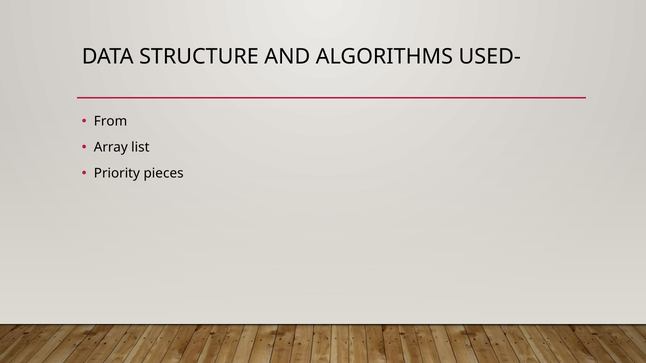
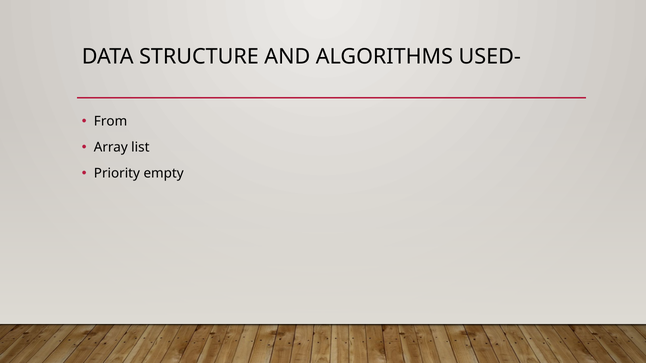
pieces: pieces -> empty (164, 174)
